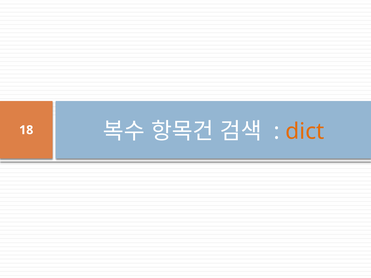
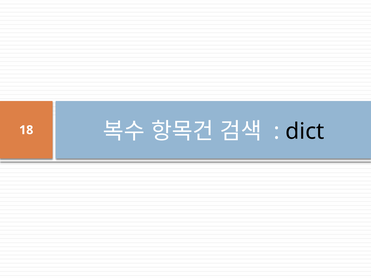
dict colour: orange -> black (305, 132)
